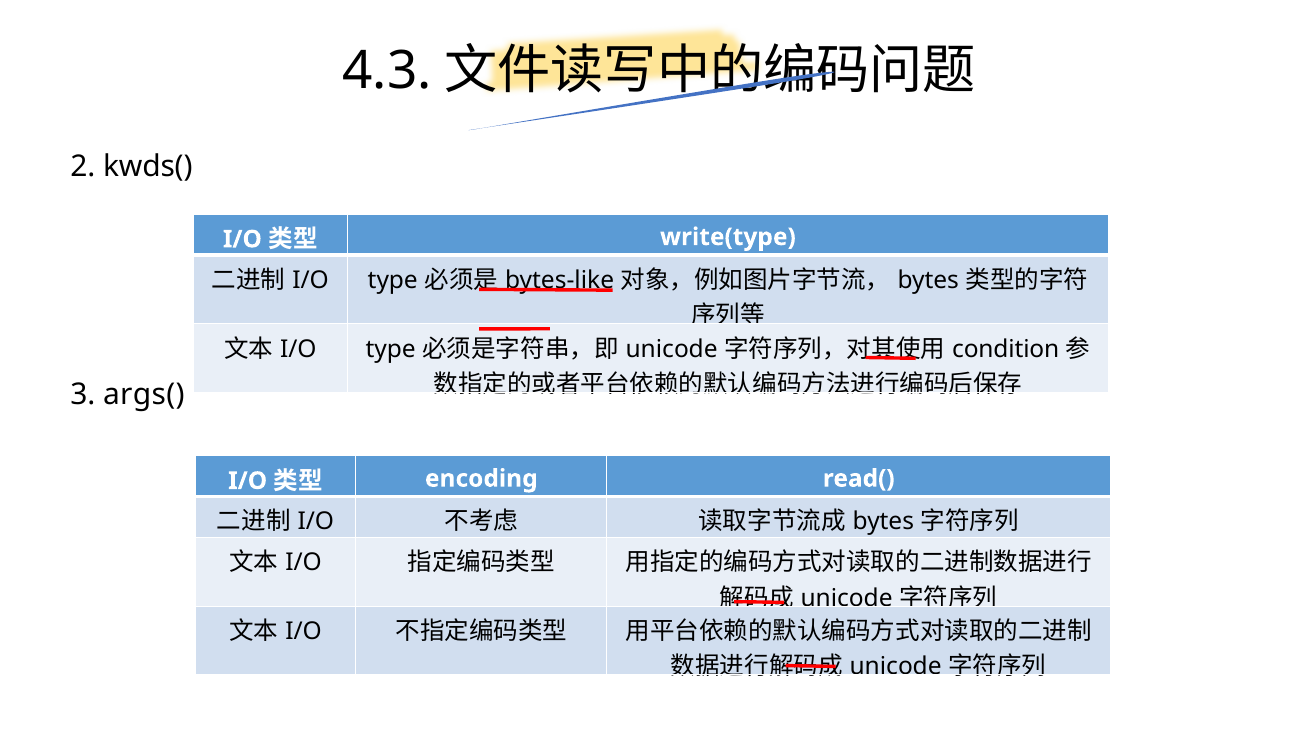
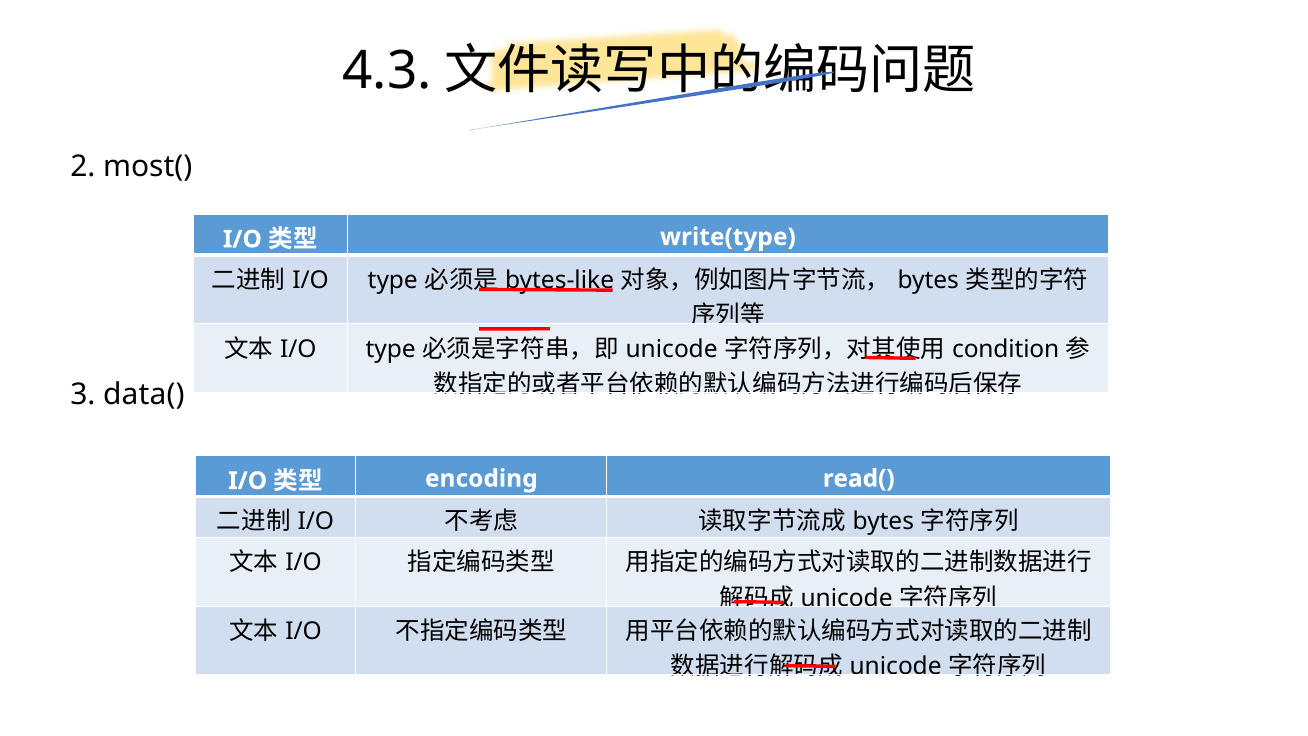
kwds(: kwds( -> most( (148, 167)
args(: args( -> data( (144, 395)
